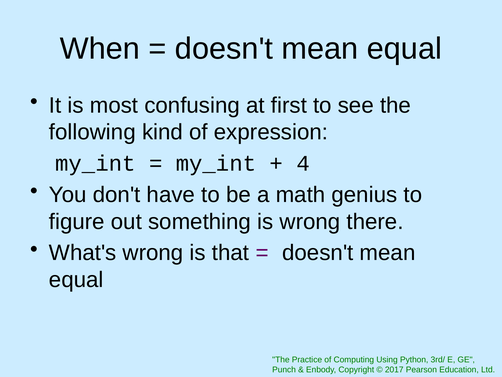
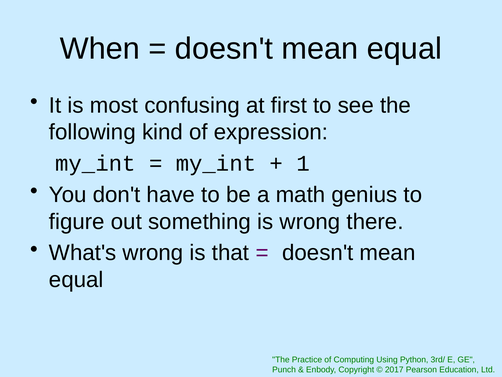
4: 4 -> 1 (303, 163)
